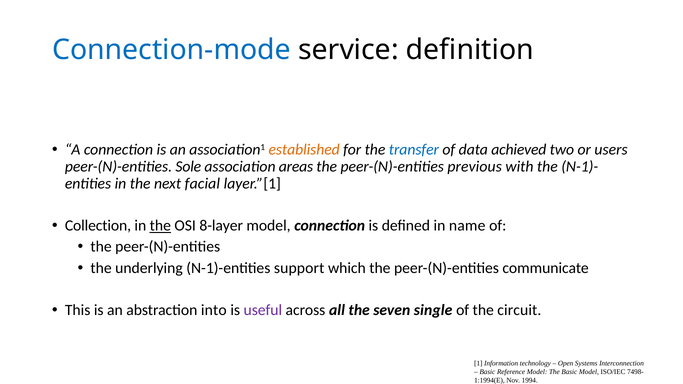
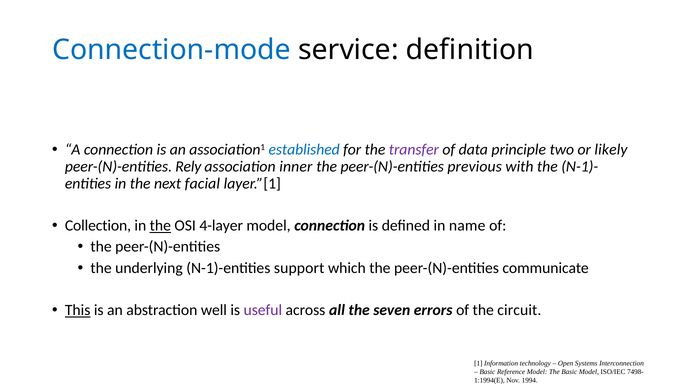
established colour: orange -> blue (304, 150)
transfer colour: blue -> purple (414, 150)
achieved: achieved -> principle (519, 150)
users: users -> likely (611, 150)
Sole: Sole -> Rely (188, 167)
areas: areas -> inner (296, 167)
8-layer: 8-layer -> 4-layer (221, 226)
This underline: none -> present (78, 310)
into: into -> well (214, 310)
single: single -> errors (433, 310)
